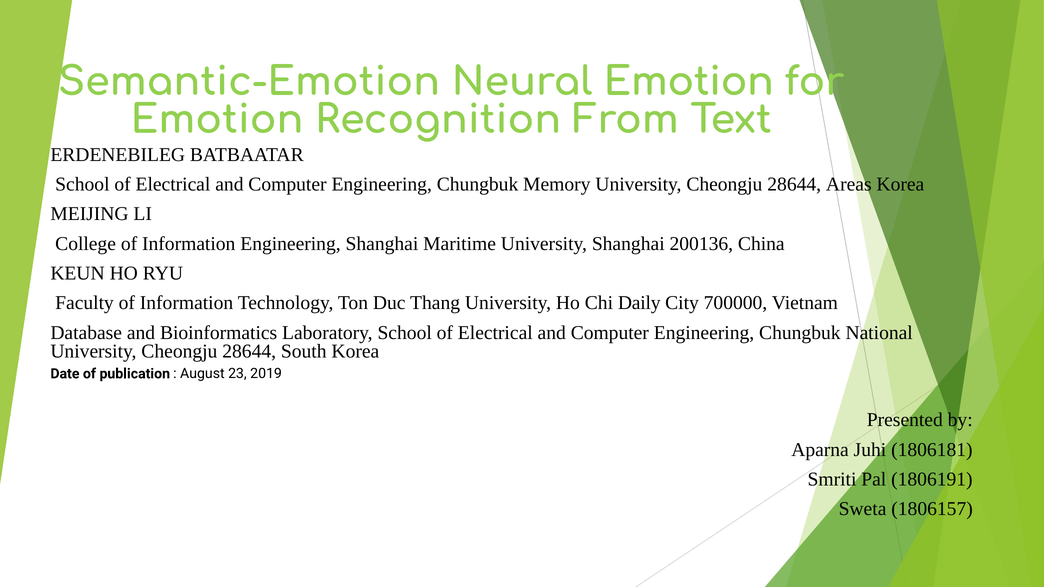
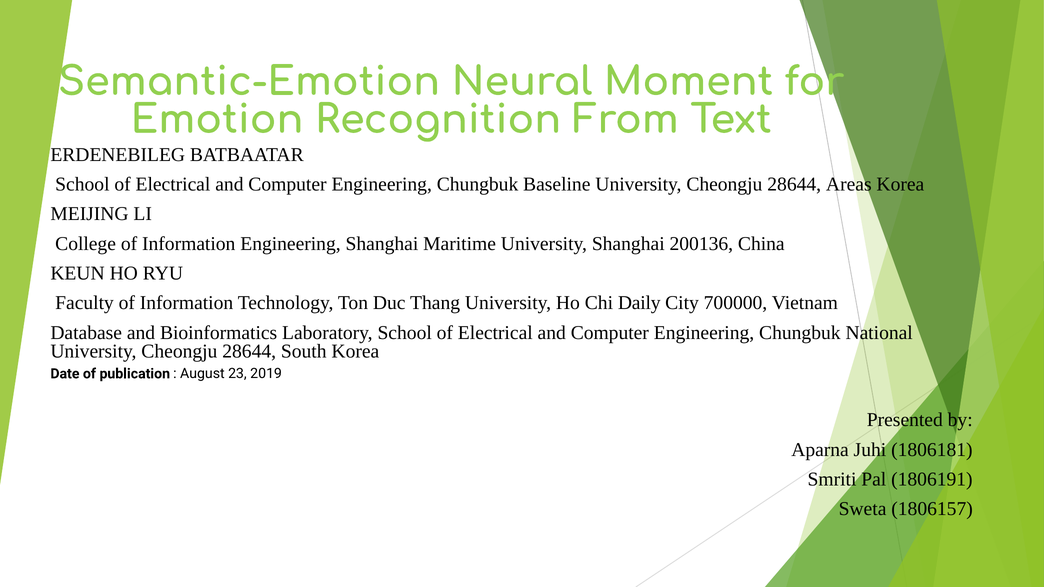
Neural Emotion: Emotion -> Moment (689, 82)
Memory: Memory -> Baseline (557, 184)
